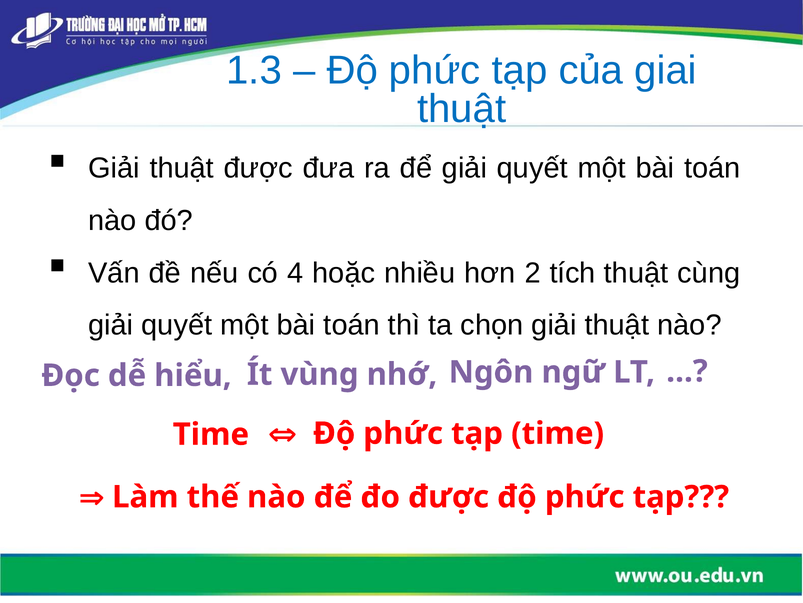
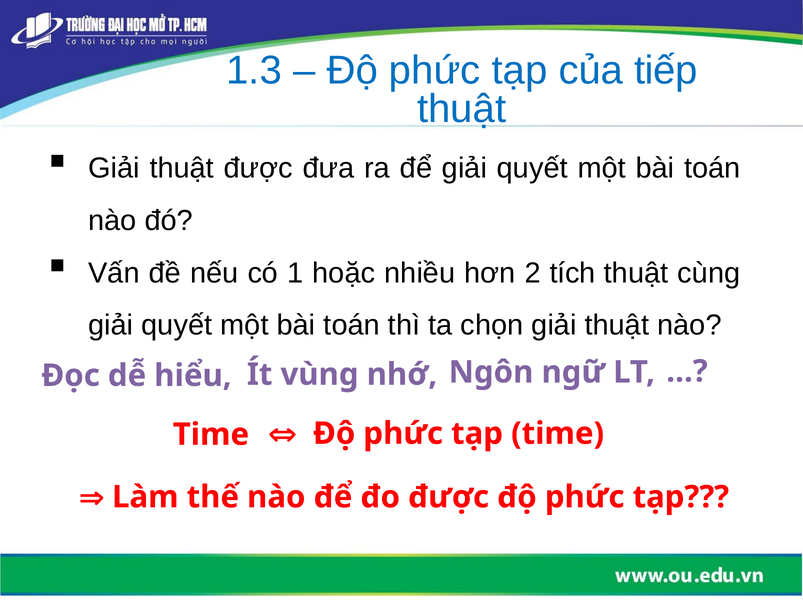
giai: giai -> tiếp (666, 70)
4: 4 -> 1 (295, 273)
